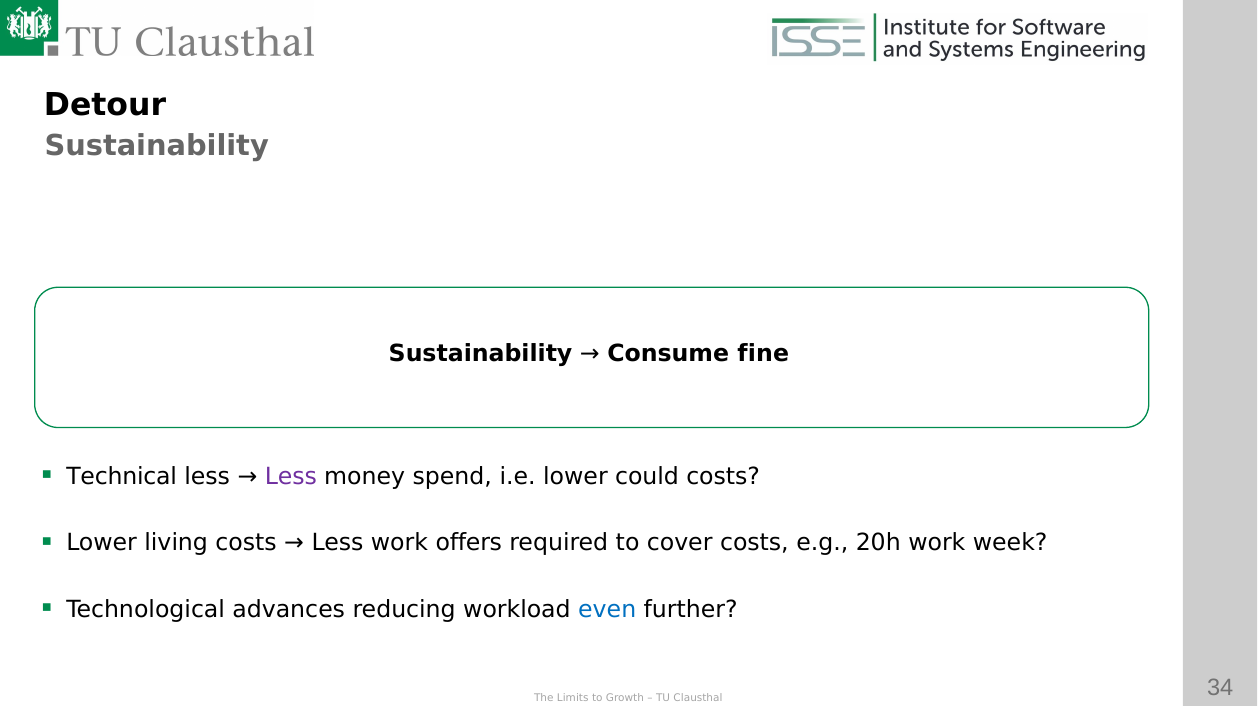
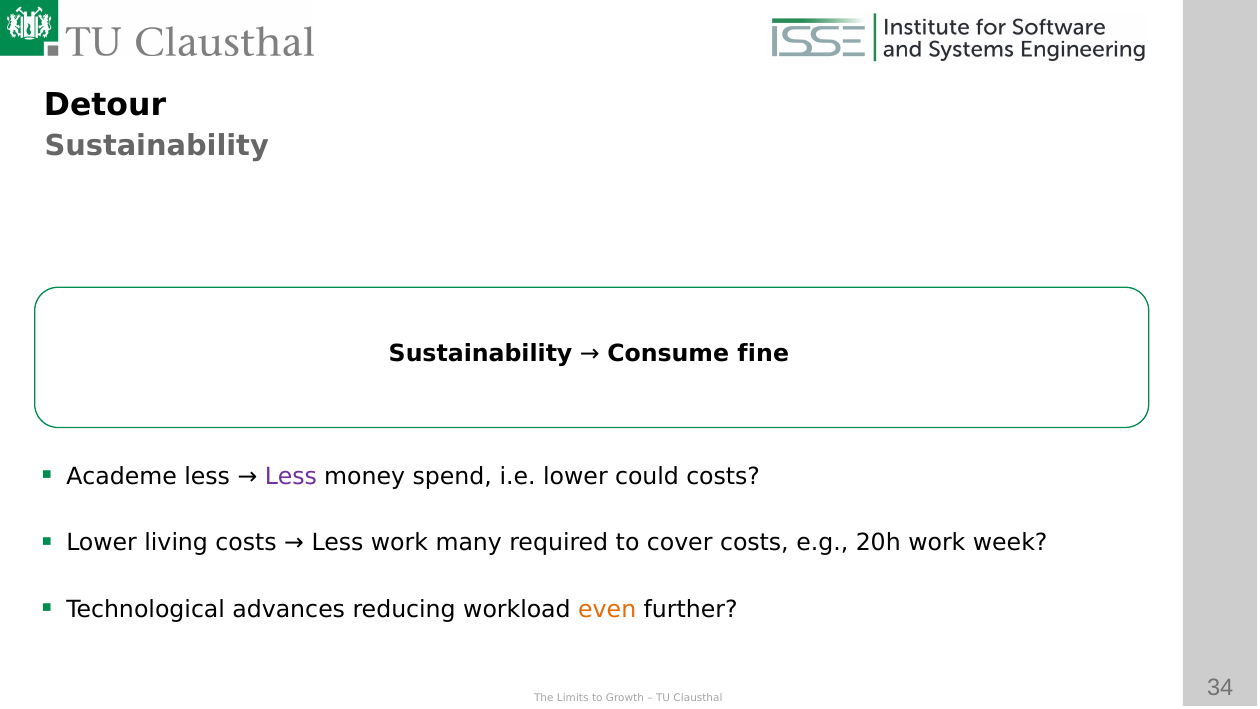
Technical: Technical -> Academe (122, 477)
offers: offers -> many (469, 543)
even colour: blue -> orange (607, 609)
